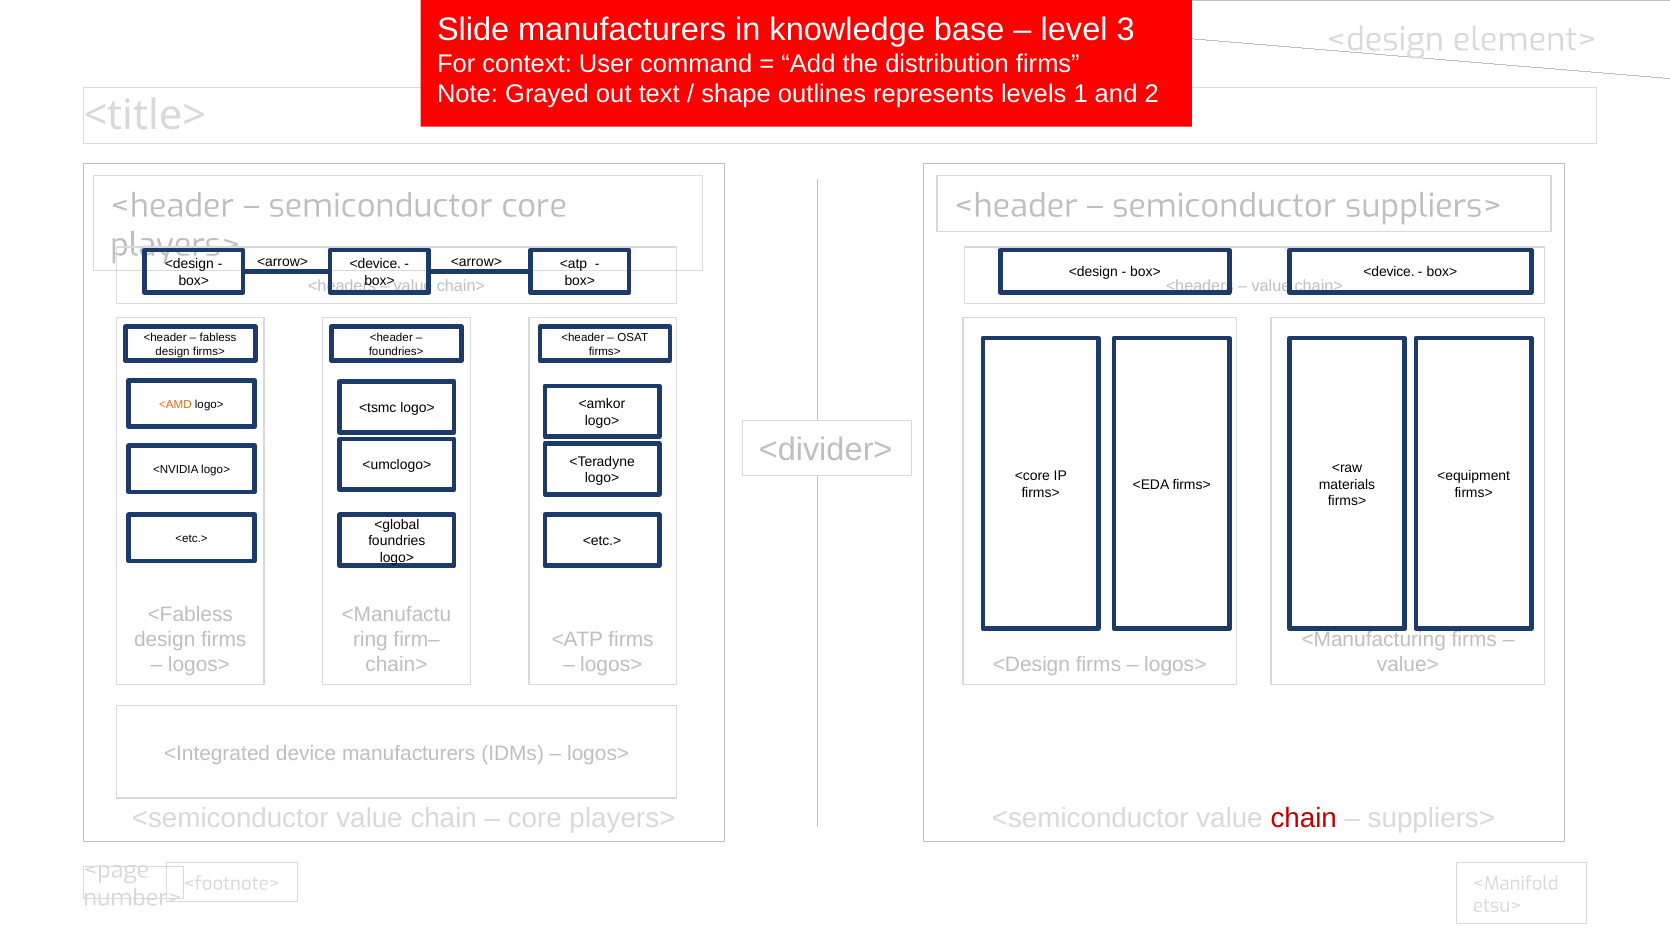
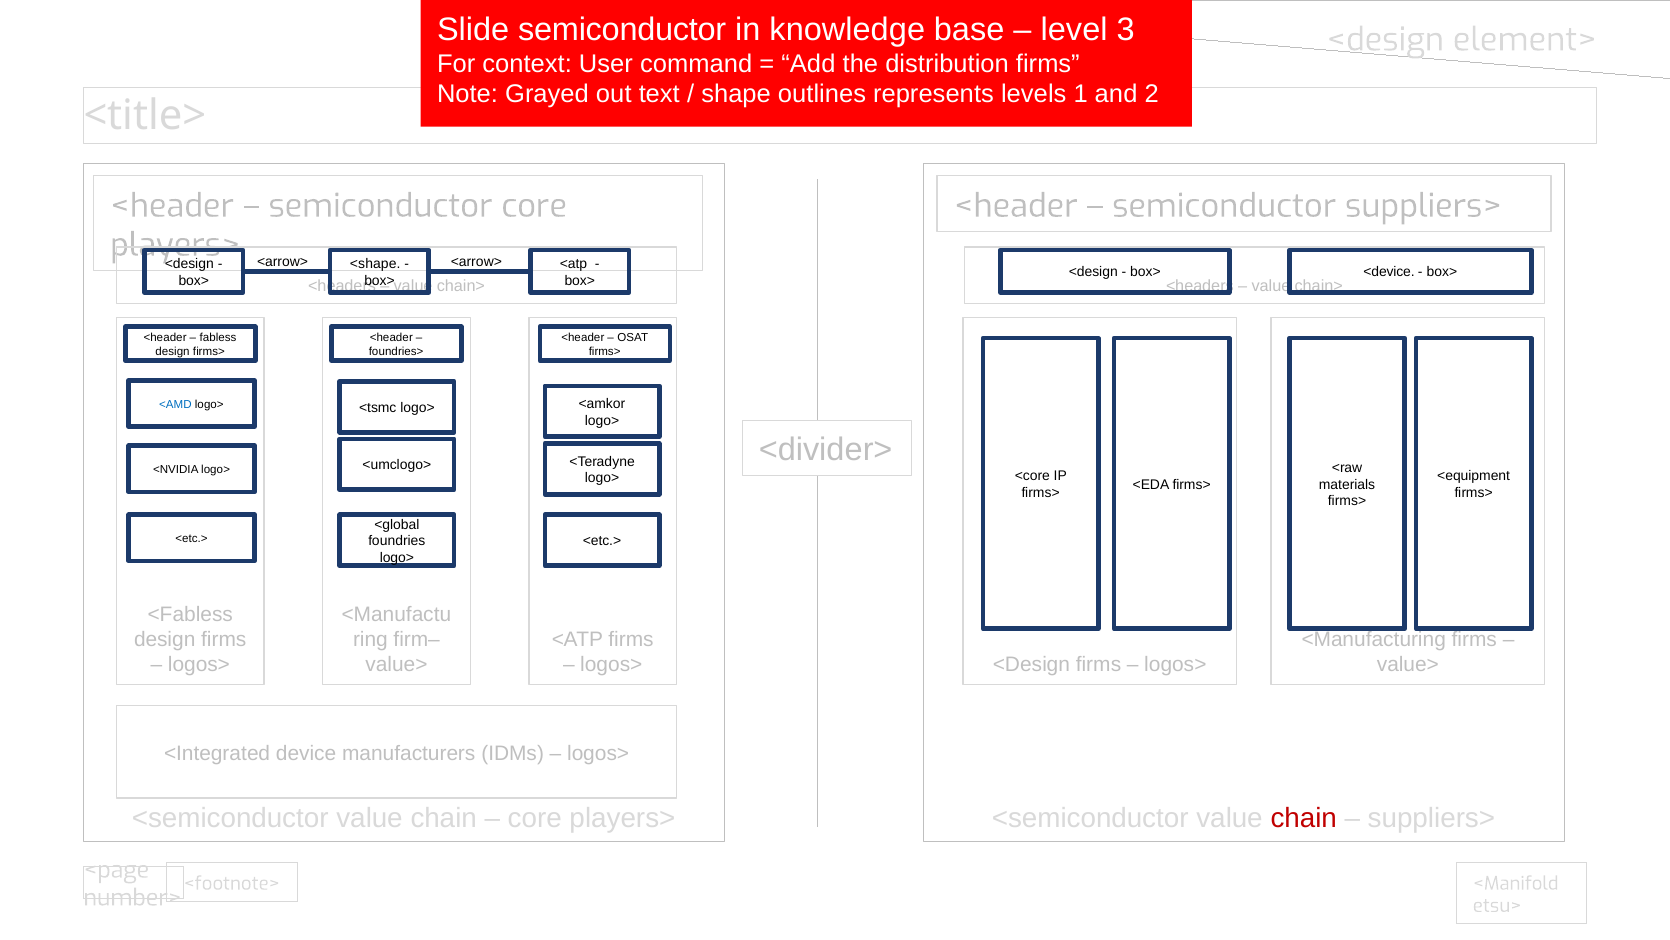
Slide manufacturers: manufacturers -> semiconductor (622, 29)
<device: <device -> <shape (375, 264)
<AMD colour: orange -> blue (175, 404)
chain>: chain> -> value> (396, 665)
